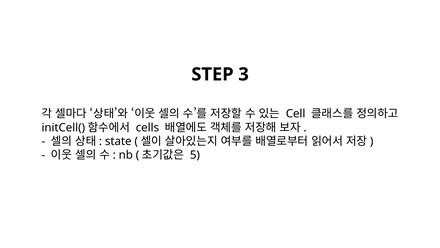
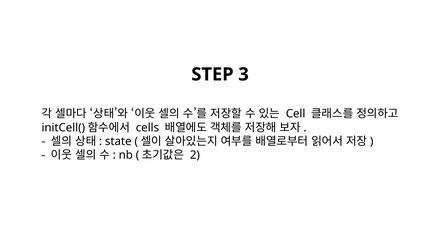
5: 5 -> 2 (195, 155)
